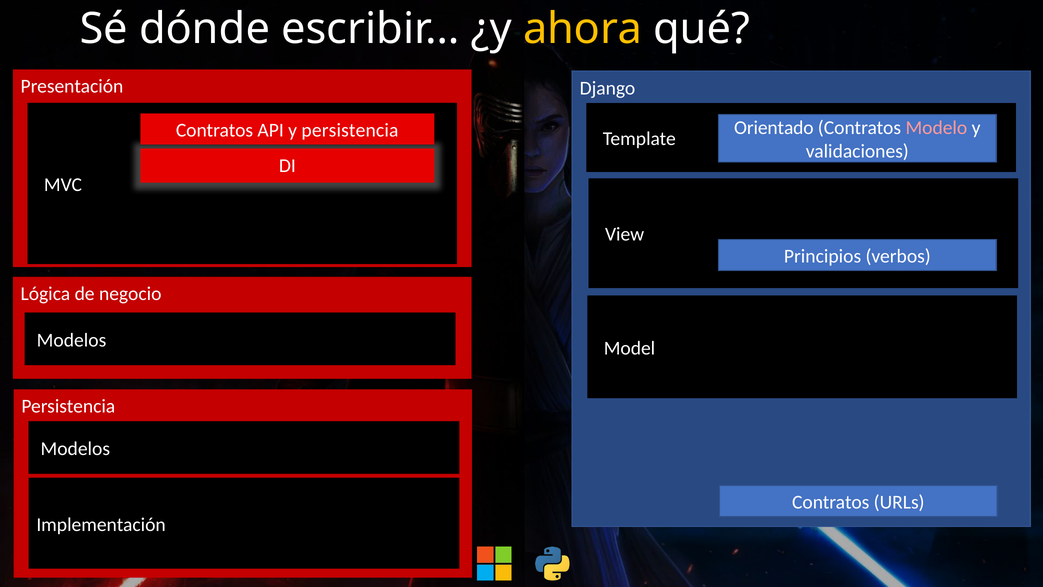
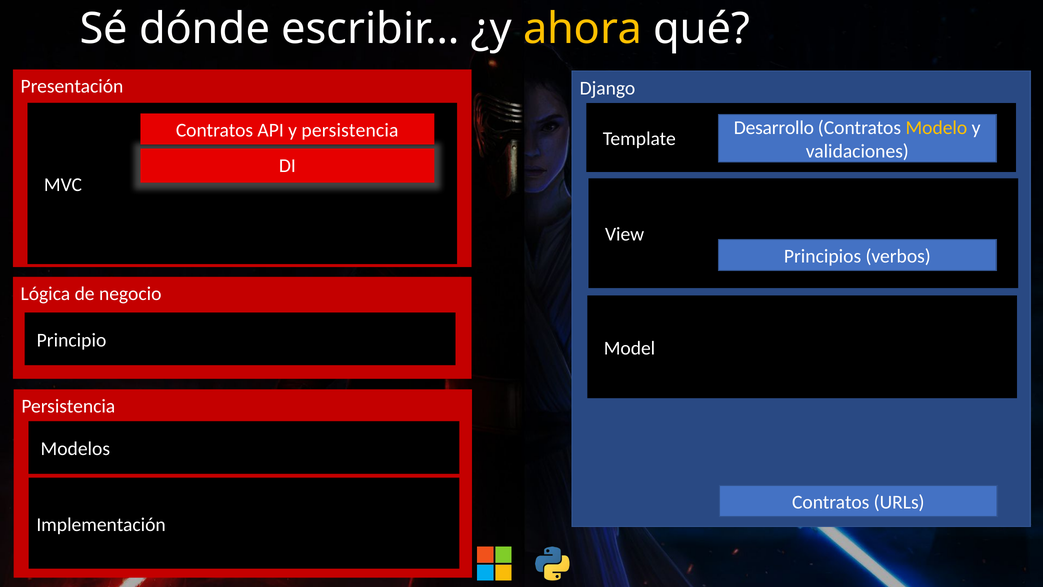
Orientado: Orientado -> Desarrollo (774, 128)
Modelo colour: pink -> yellow (936, 128)
Modelos: Modelos -> Principio (72, 340)
